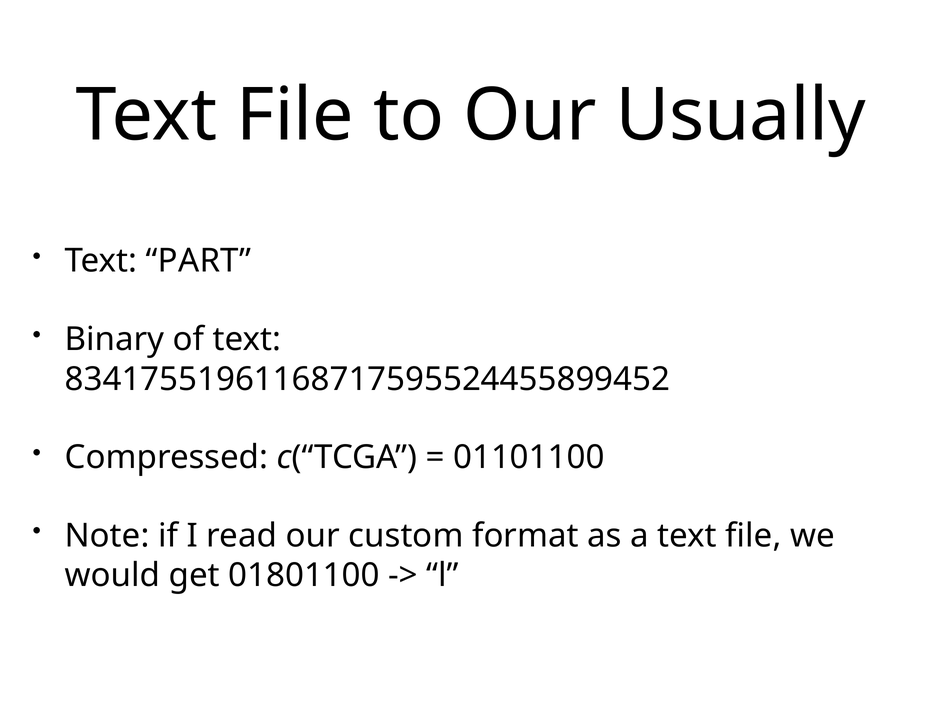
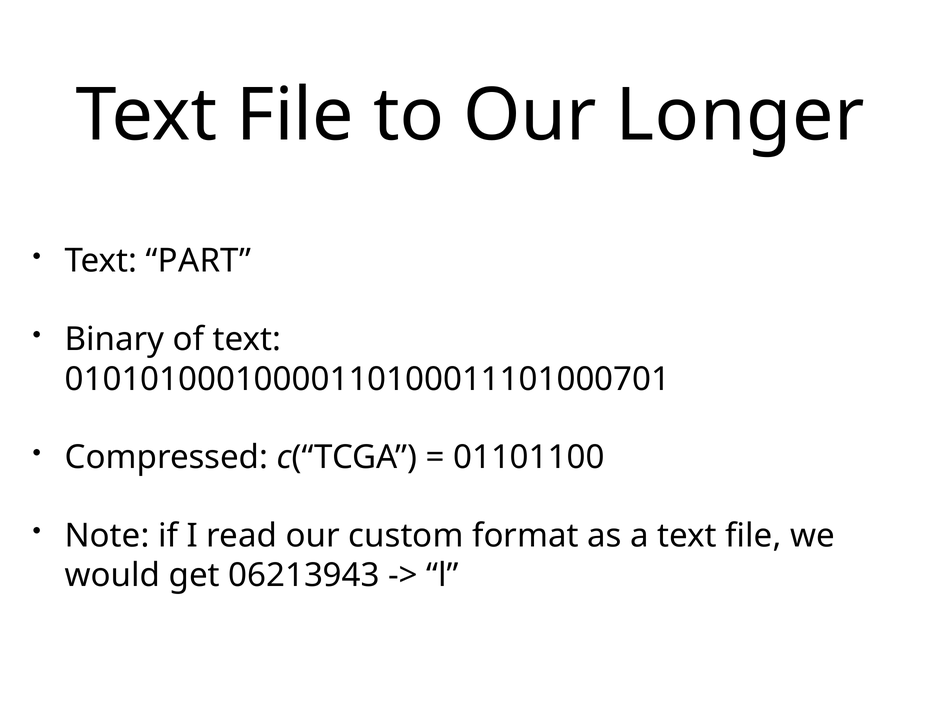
Usually: Usually -> Longer (740, 116)
83417551961168717595524455899452: 83417551961168717595524455899452 -> 01010100010000110100011101000701 (367, 379)
01801100: 01801100 -> 06213943 (304, 576)
